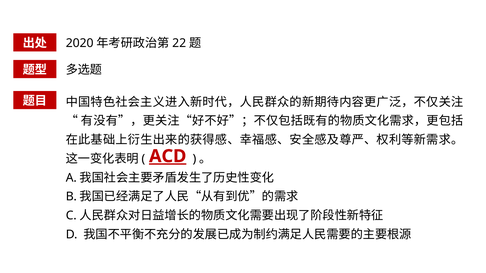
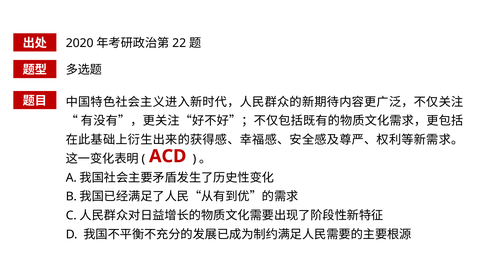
ACD underline: present -> none (168, 156)
